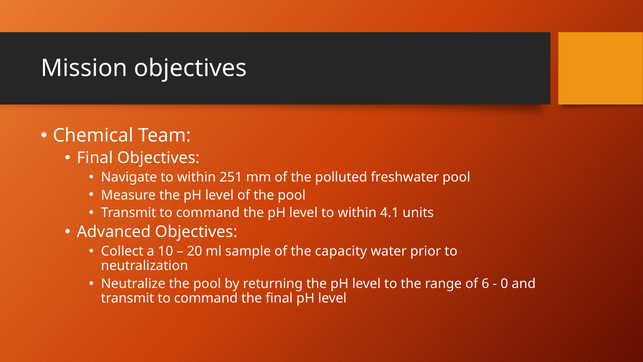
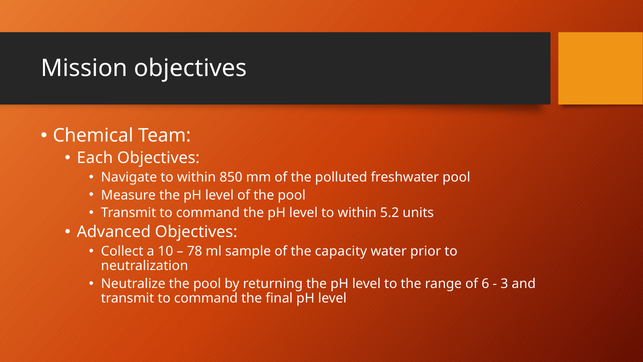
Final: Final -> Each (95, 158)
251: 251 -> 850 (231, 177)
4.1: 4.1 -> 5.2 (390, 213)
20: 20 -> 78 (195, 251)
0: 0 -> 3 (504, 283)
